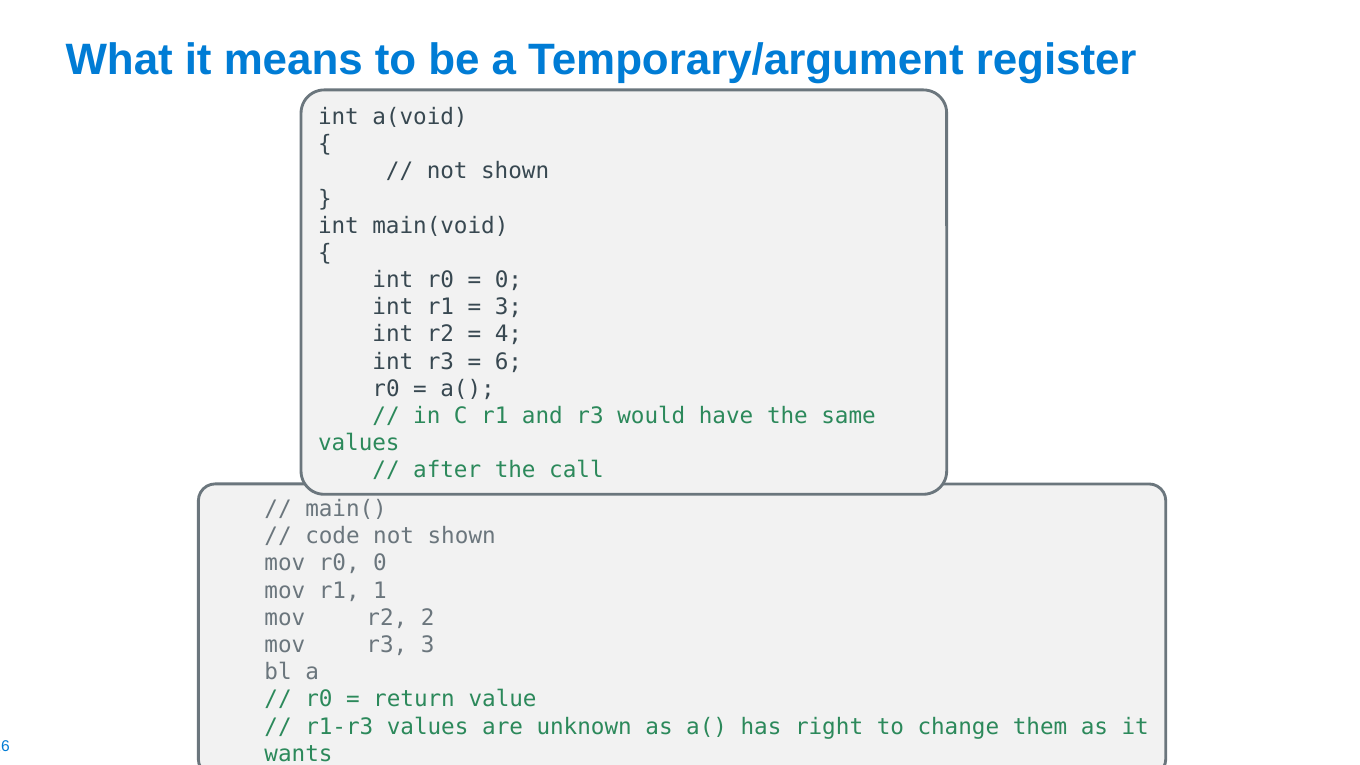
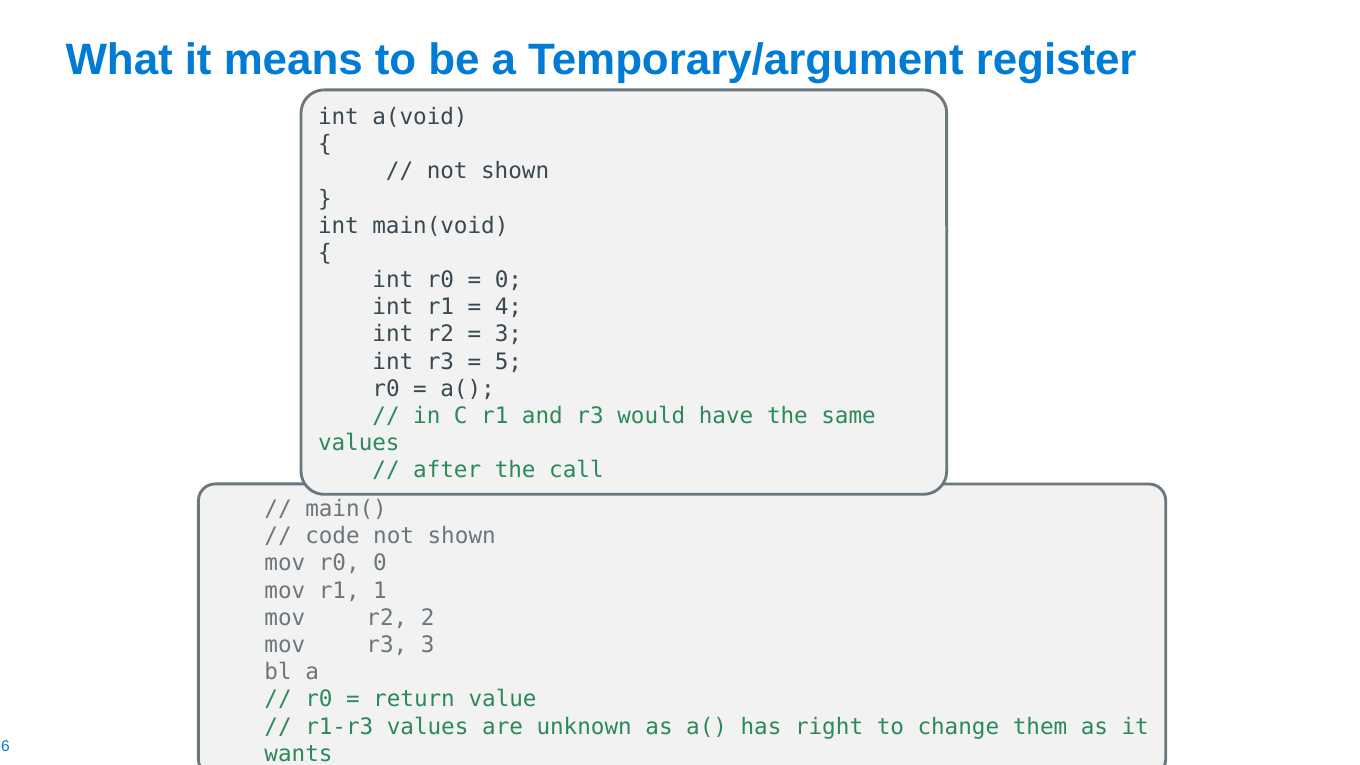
3: 3 -> 4 (508, 307)
4: 4 -> 3 (508, 334)
6: 6 -> 5 (508, 362)
